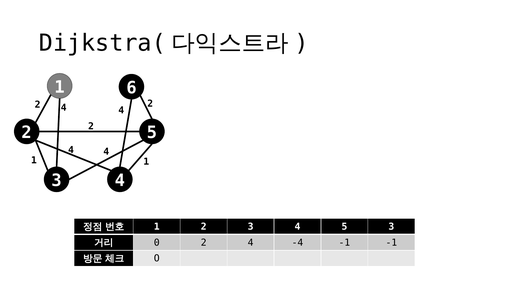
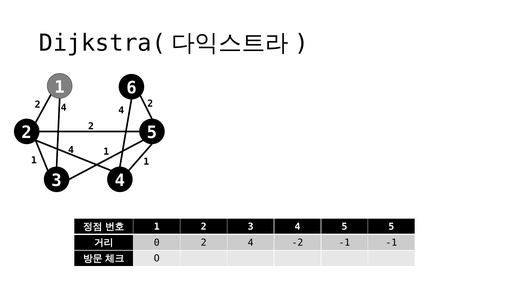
4: 4 -> 1 (106, 151)
5 3: 3 -> 5 (391, 226)
-4: -4 -> -2 (297, 242)
